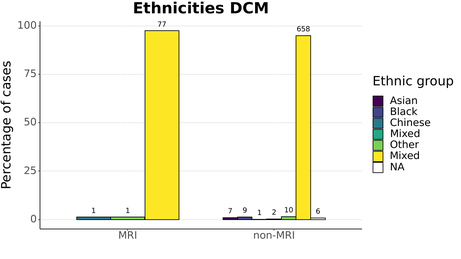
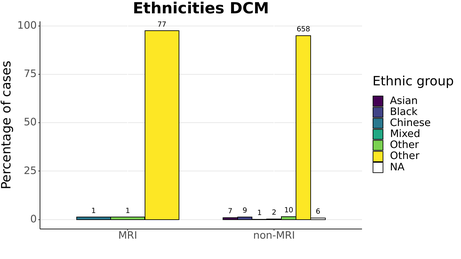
Mixed: Mixed -> Other (405, 156)
